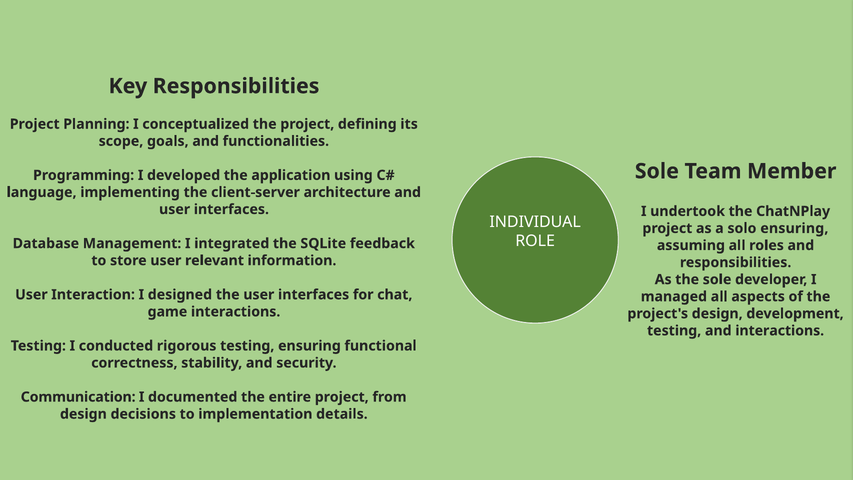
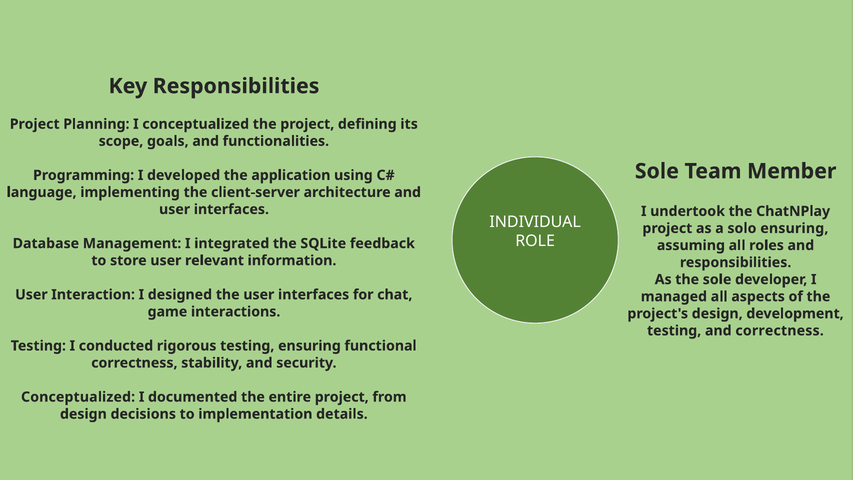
and interactions: interactions -> correctness (780, 331)
Communication: Communication -> Conceptualized (78, 397)
